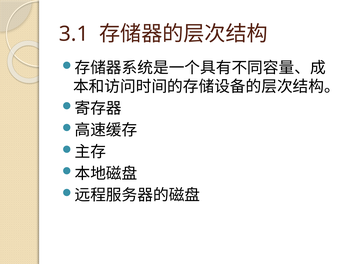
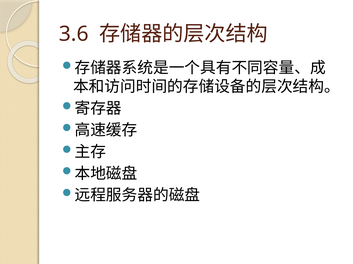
3.1: 3.1 -> 3.6 (74, 34)
